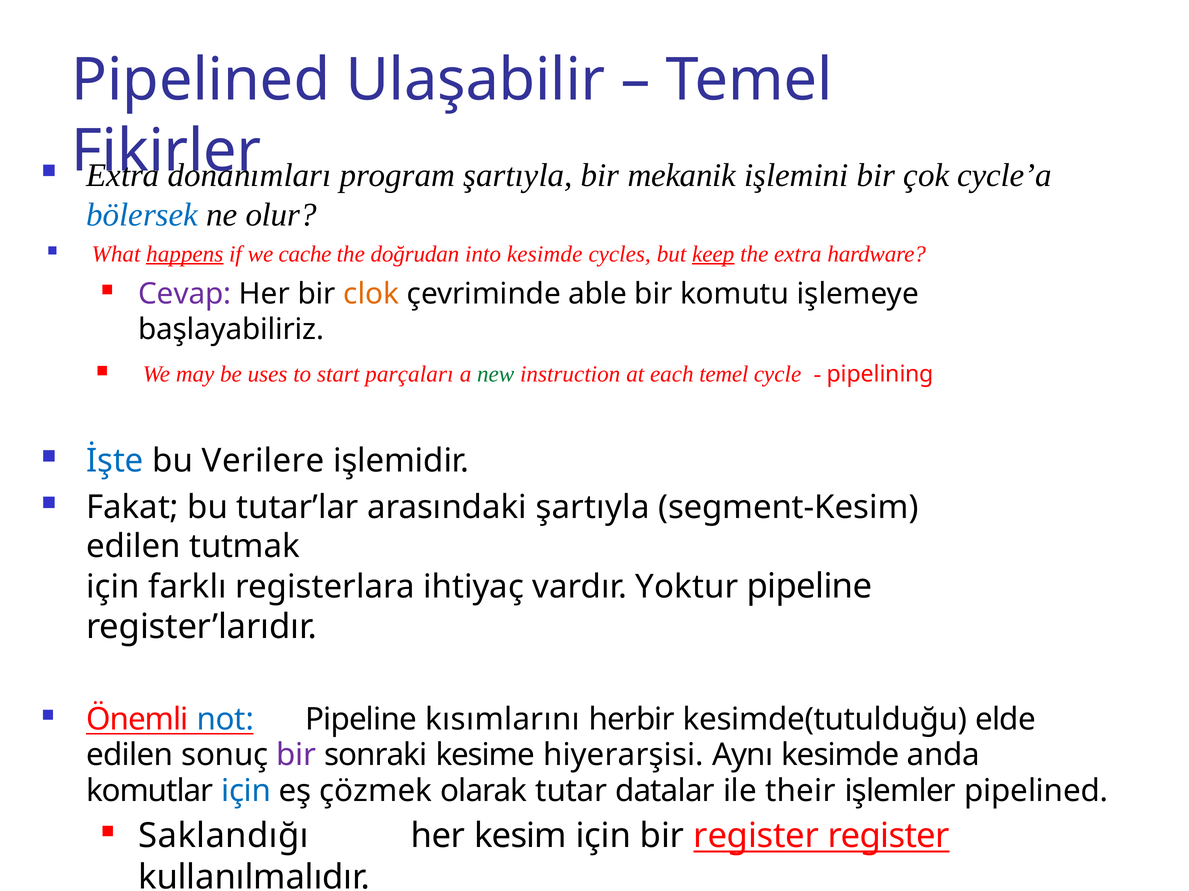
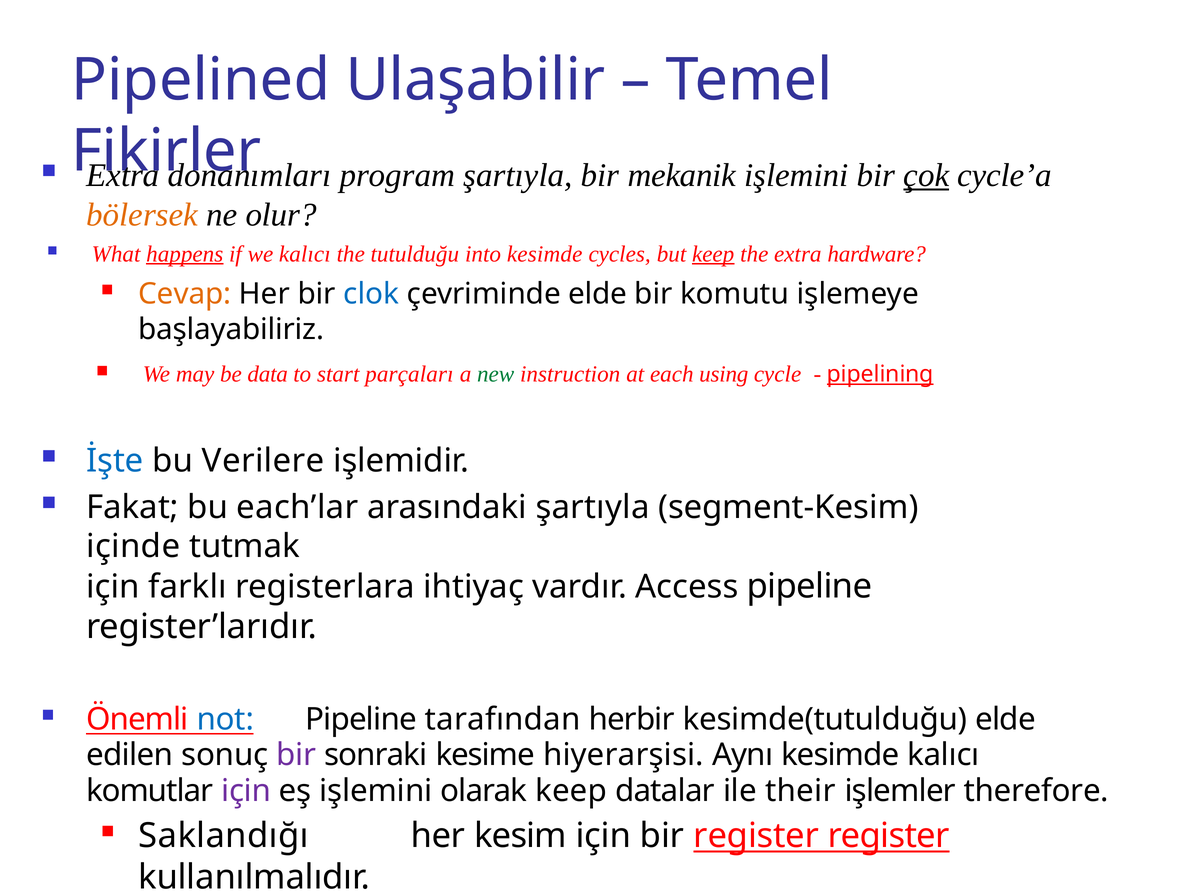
çok underline: none -> present (926, 176)
bölersek colour: blue -> orange (142, 215)
we cache: cache -> kalıcı (305, 254)
doğrudan: doğrudan -> tutulduğu (415, 254)
Cevap colour: purple -> orange (185, 294)
clok colour: orange -> blue (371, 294)
çevriminde able: able -> elde (598, 294)
uses: uses -> data (268, 375)
each temel: temel -> using (724, 375)
pipelining underline: none -> present (880, 375)
tutar’lar: tutar’lar -> each’lar (297, 508)
edilen: edilen -> içinde (133, 547)
Yoktur: Yoktur -> Access (687, 587)
kısımlarını: kısımlarını -> tarafından (503, 720)
kesimde anda: anda -> kalıcı (943, 756)
için colour: blue -> purple (246, 791)
eş çözmek: çözmek -> işlemini (376, 791)
olarak tutar: tutar -> keep (571, 791)
işlemler pipelined: pipelined -> therefore (1036, 791)
